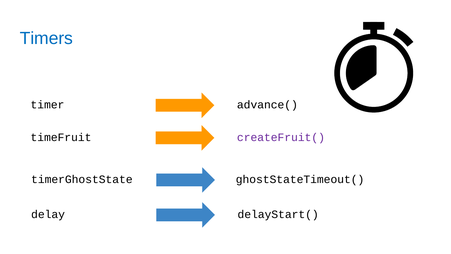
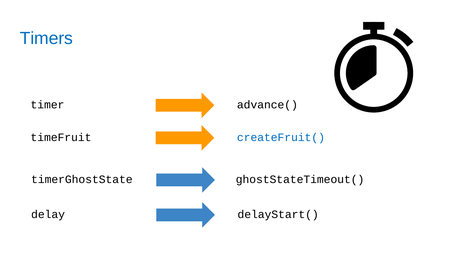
createFruit( colour: purple -> blue (281, 137)
